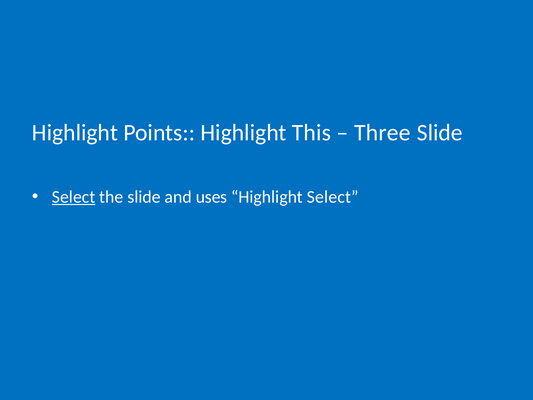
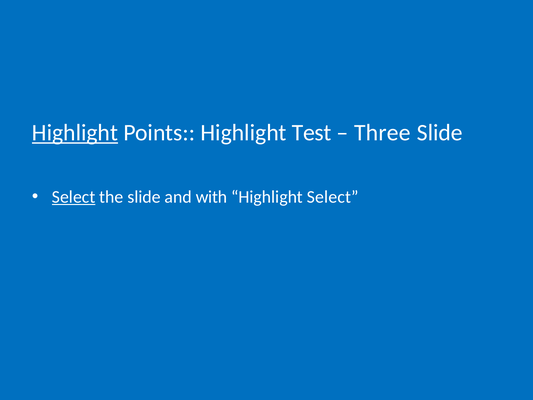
Highlight underline: none -> present (75, 133)
This: This -> Test (312, 133)
uses: uses -> with (212, 197)
